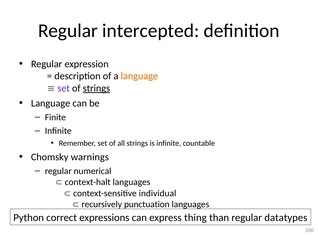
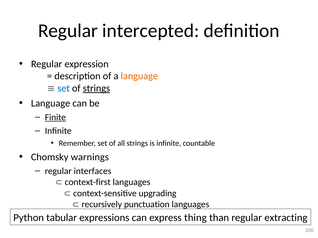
set colour: purple -> blue (64, 88)
Finite underline: none -> present (55, 117)
numerical: numerical -> interfaces (93, 171)
context-halt: context-halt -> context-first (88, 183)
individual: individual -> upgrading (158, 194)
correct: correct -> tabular (62, 218)
datatypes: datatypes -> extracting (286, 218)
